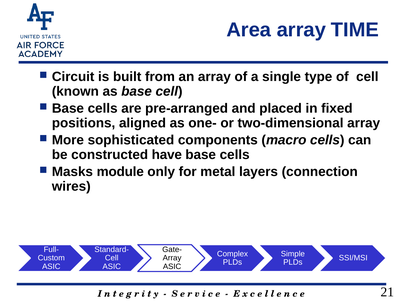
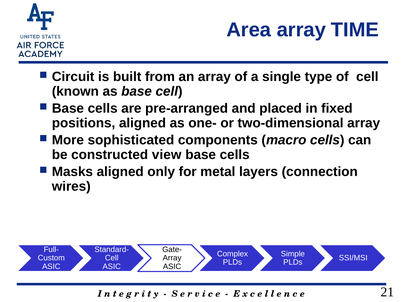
have: have -> view (167, 155)
Masks module: module -> aligned (120, 172)
